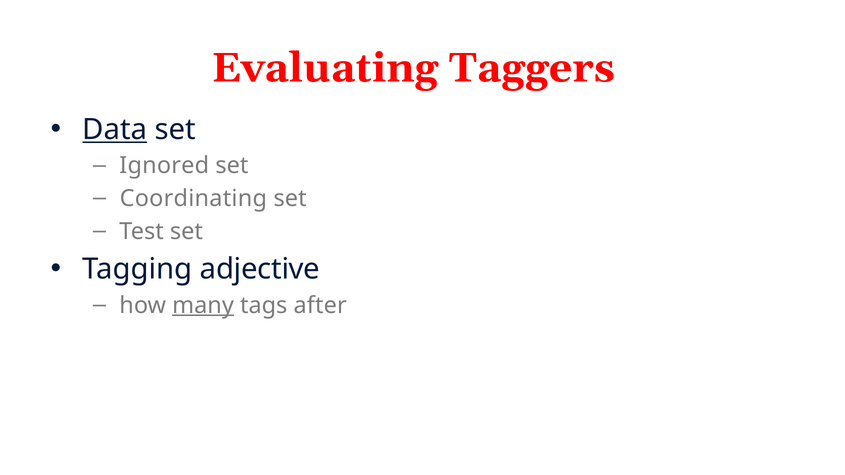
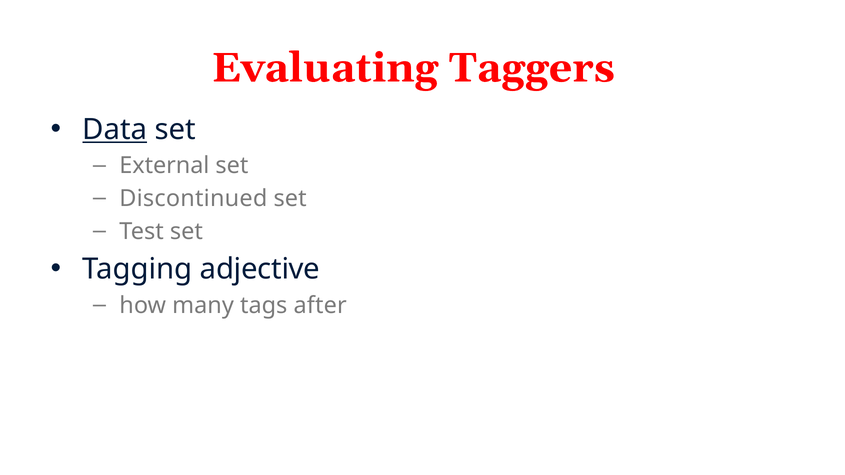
Ignored: Ignored -> External (164, 166)
Coordinating: Coordinating -> Discontinued (193, 199)
many underline: present -> none (203, 305)
